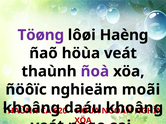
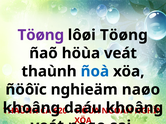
lôøi Haèng: Haèng -> Töøng (124, 35)
ñoà colour: purple -> blue (95, 72)
nghieäm moãi: moãi -> naøo (141, 90)
